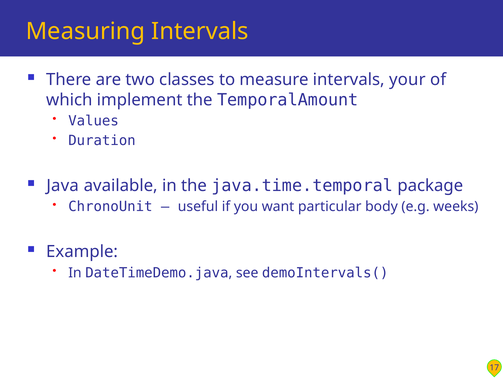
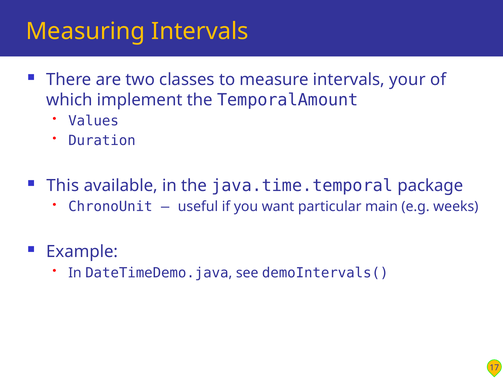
Java: Java -> This (63, 185)
body: body -> main (381, 206)
